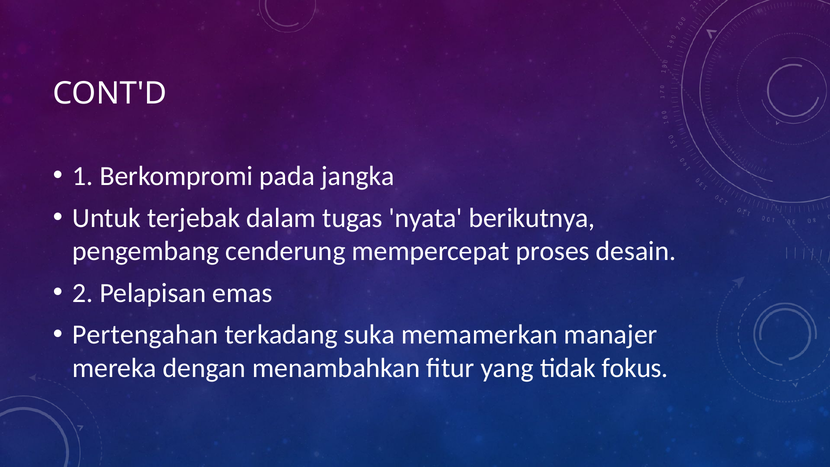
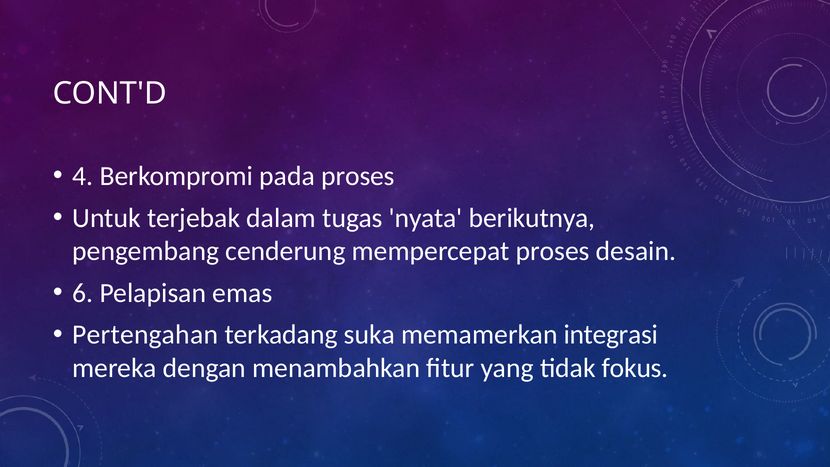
1: 1 -> 4 (83, 176)
pada jangka: jangka -> proses (358, 176)
2: 2 -> 6 (83, 293)
manajer: manajer -> integrasi (611, 335)
